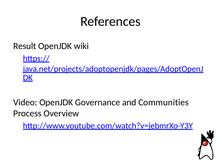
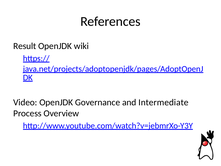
Communities: Communities -> Intermediate (163, 102)
